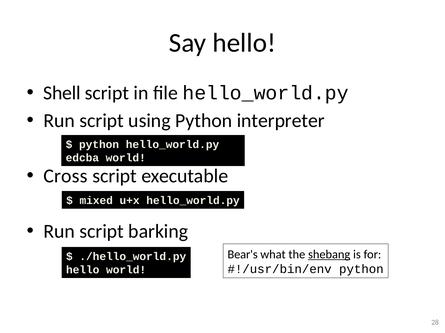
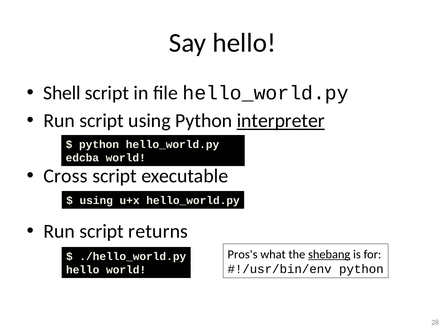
interpreter underline: none -> present (281, 121)
mixed: mixed -> using (96, 201)
barking: barking -> returns (158, 232)
Bear's: Bear's -> Pros's (243, 255)
